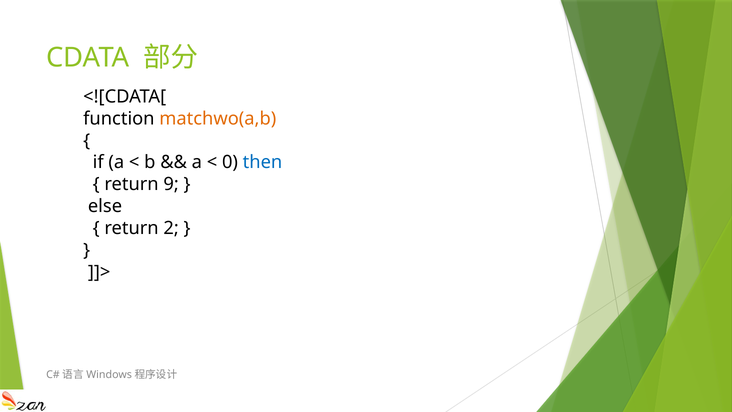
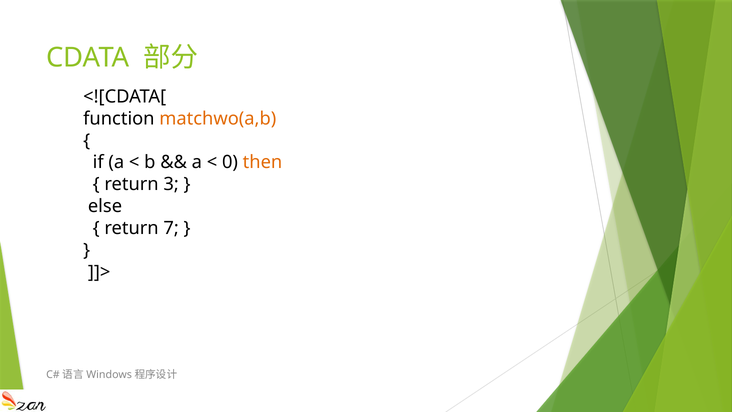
then colour: blue -> orange (263, 162)
9: 9 -> 3 (171, 184)
2: 2 -> 7 (171, 228)
